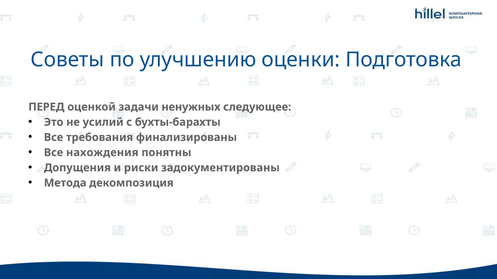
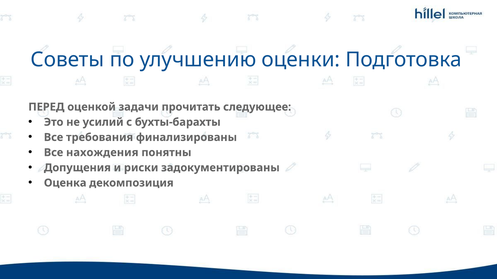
ненужных: ненужных -> прочитать (191, 107)
Метода: Метода -> Оценка (65, 183)
